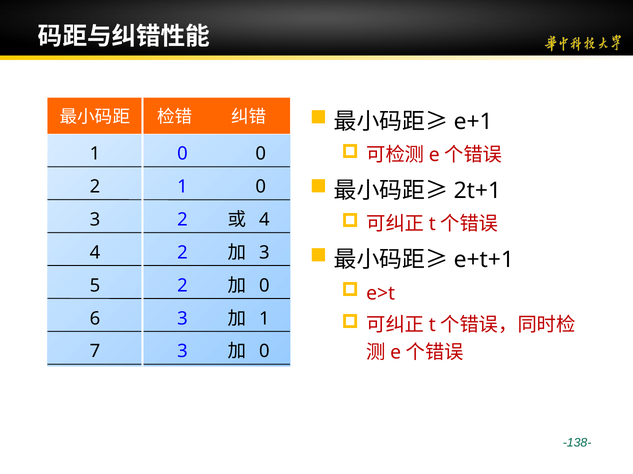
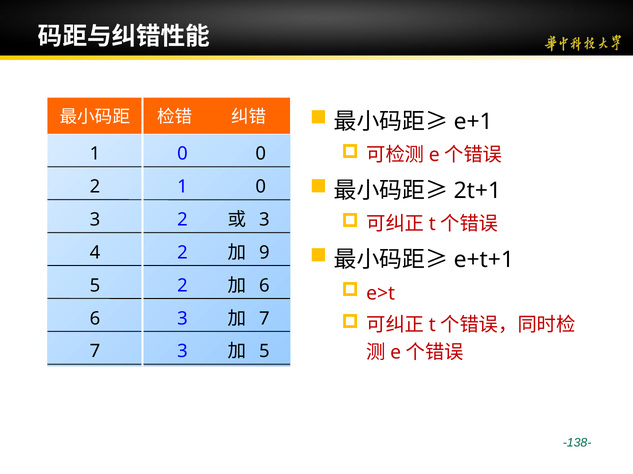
4: 4 -> 3 (264, 220)
3: 3 -> 9 (264, 253)
0: 0 -> 6 (264, 286)
1: 1 -> 7 (264, 319)
0: 0 -> 5 (264, 352)
